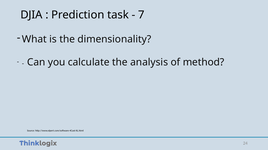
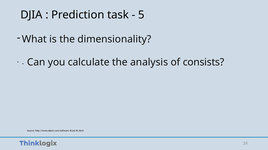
7: 7 -> 5 (141, 15)
method: method -> consists (204, 63)
